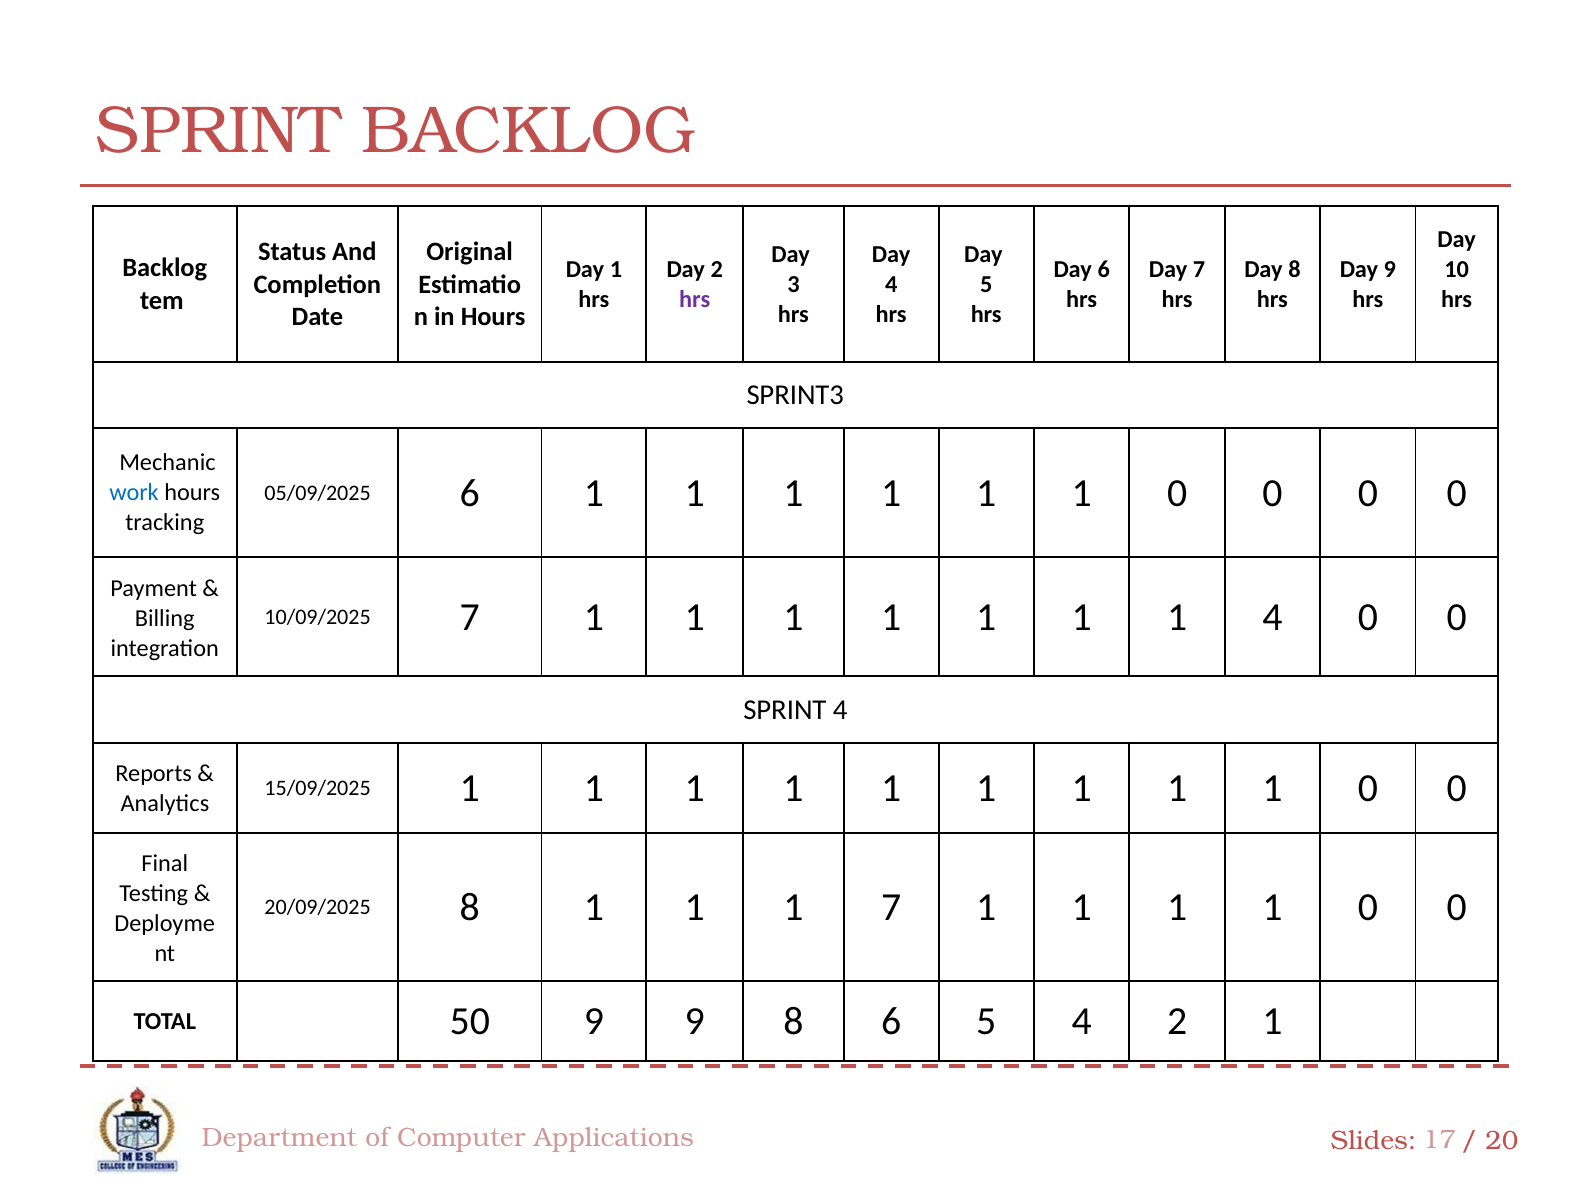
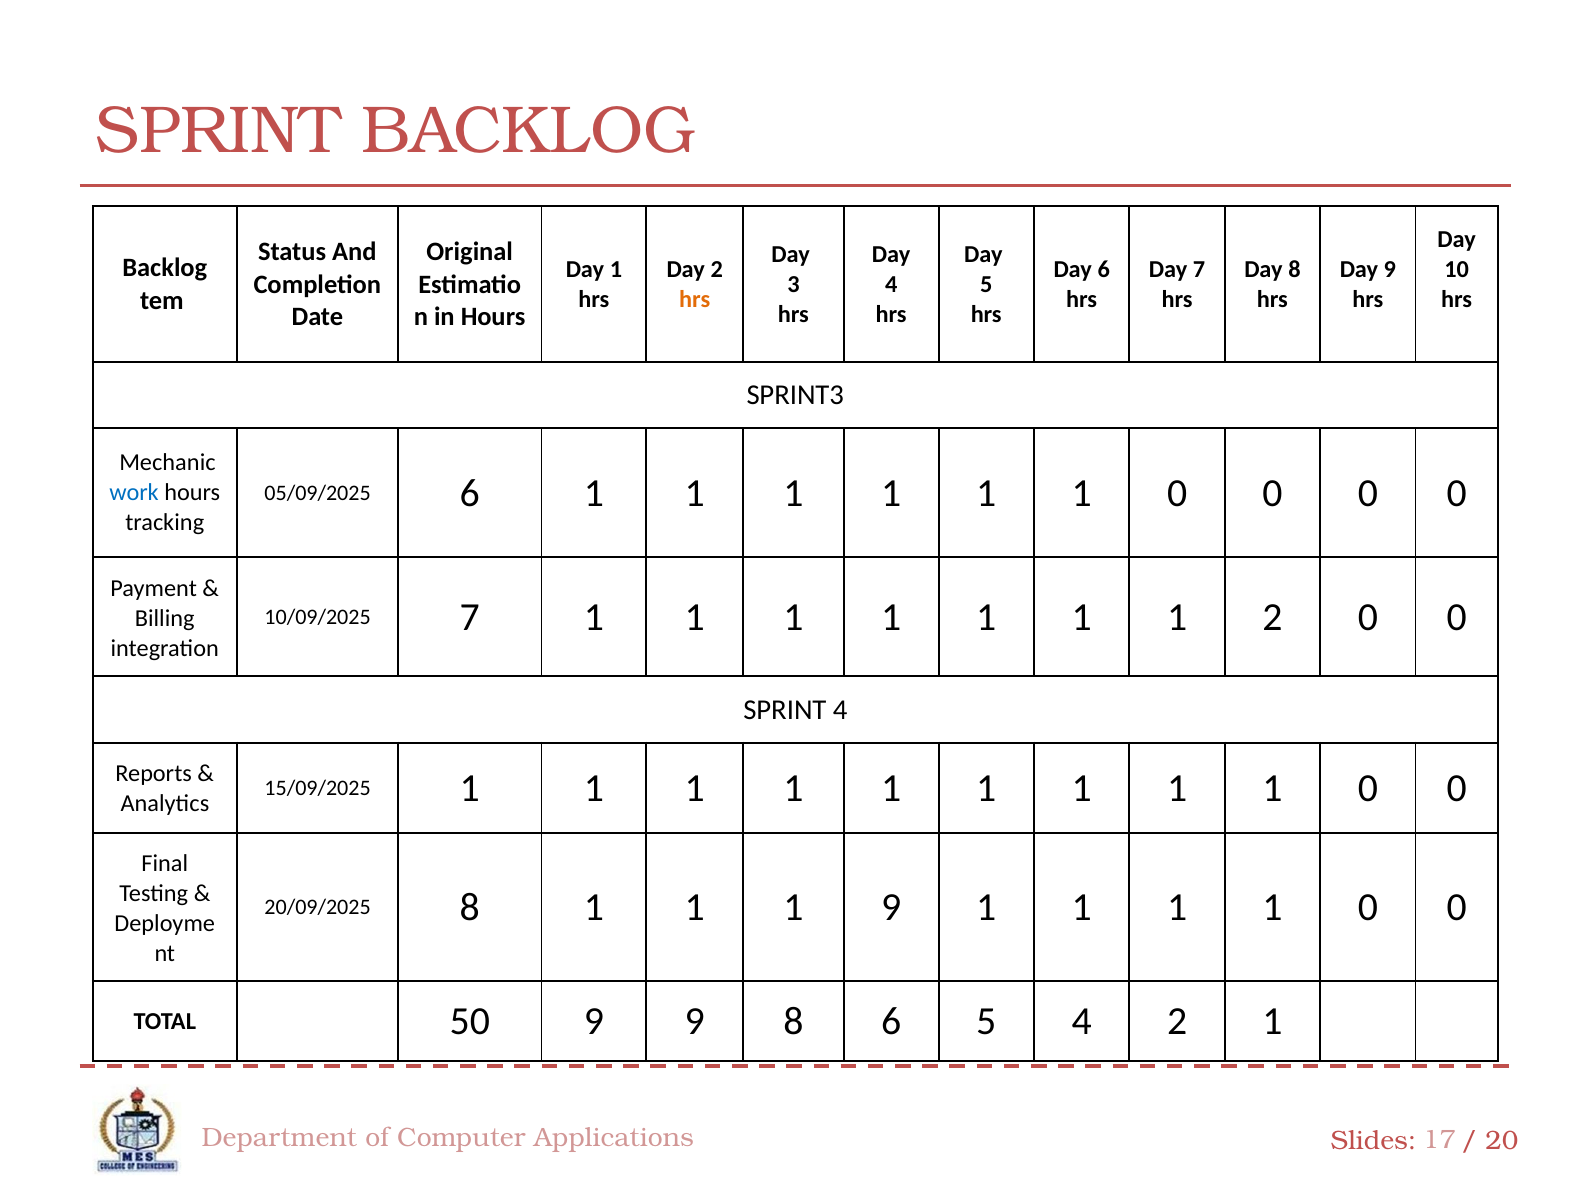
hrs colour: purple -> orange (695, 299)
1 4: 4 -> 2 (1272, 617)
1 7: 7 -> 9 (891, 908)
